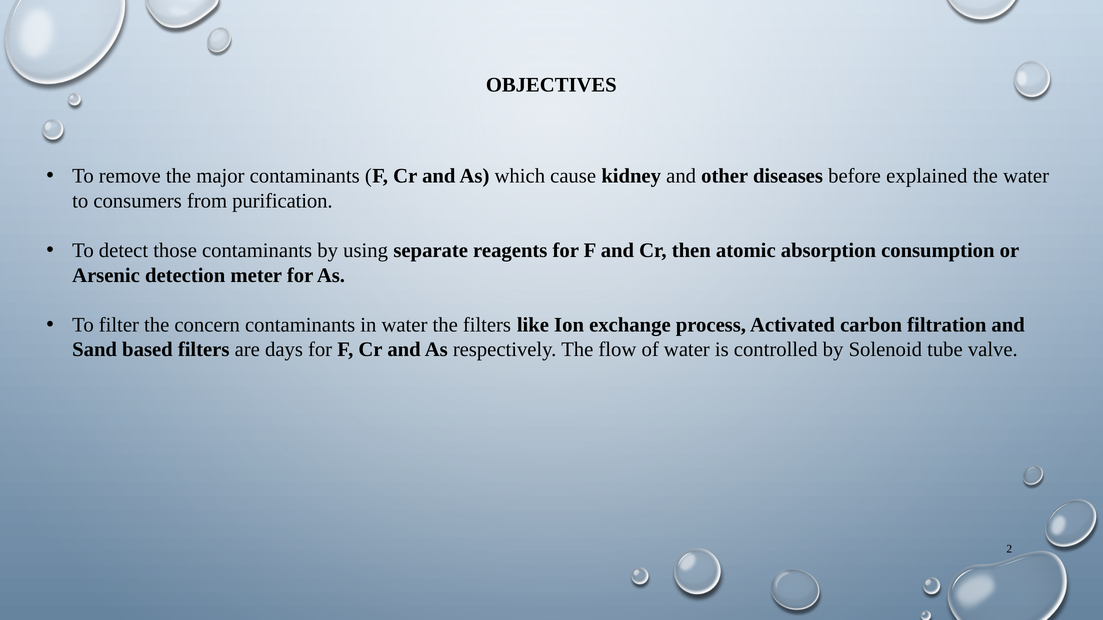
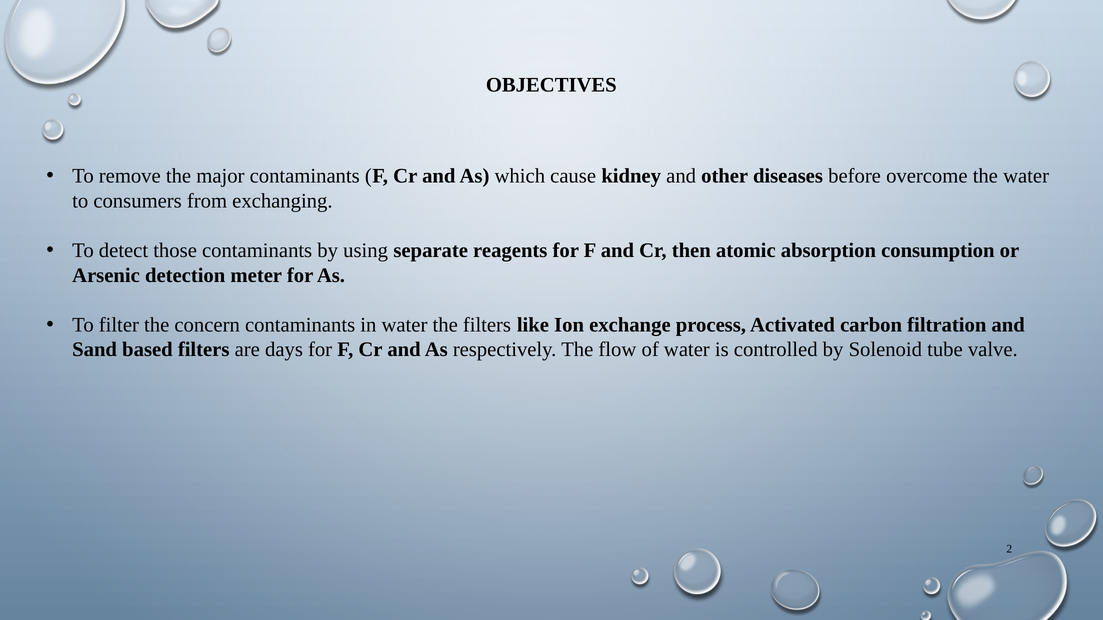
explained: explained -> overcome (927, 176)
purification: purification -> exchanging (282, 201)
